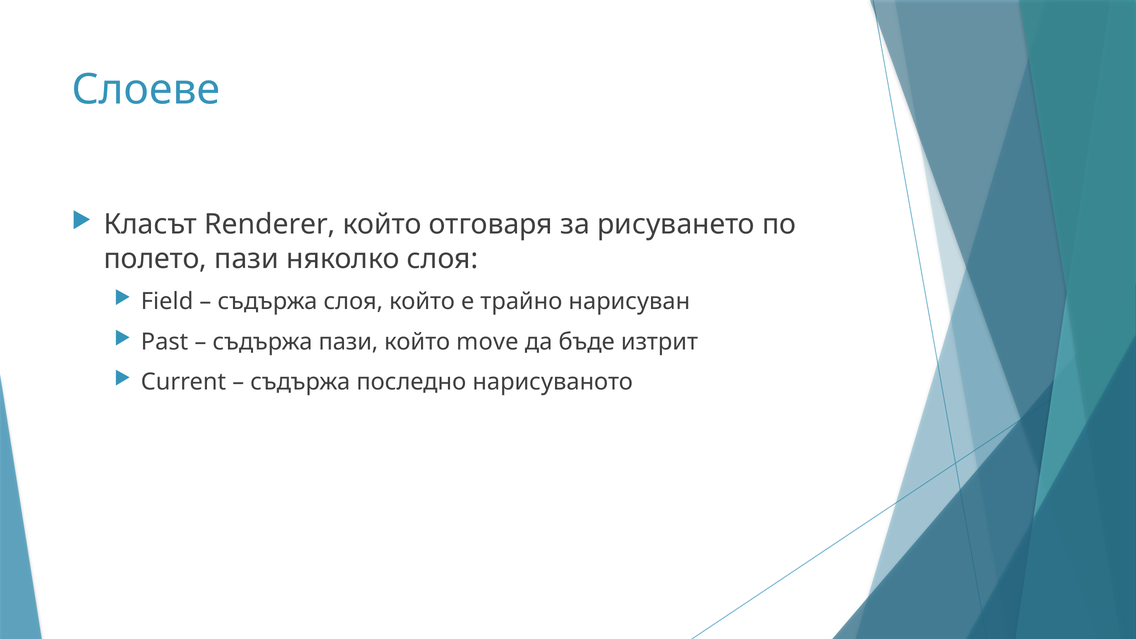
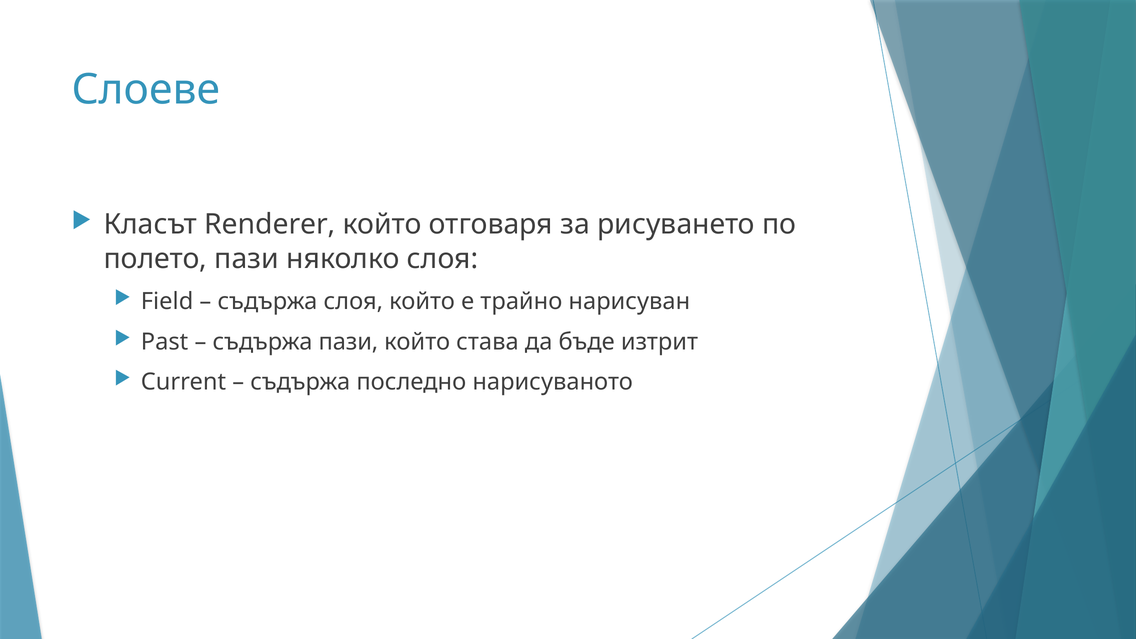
move: move -> става (487, 342)
